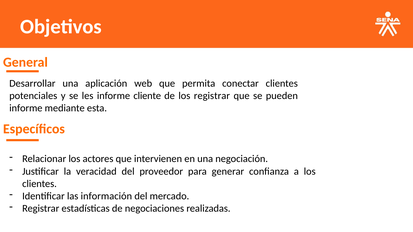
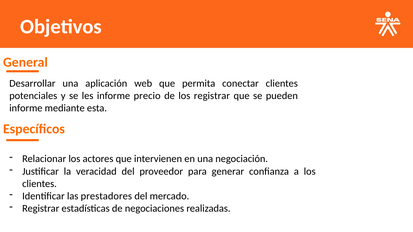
cliente: cliente -> precio (147, 96)
información: información -> prestadores (106, 196)
